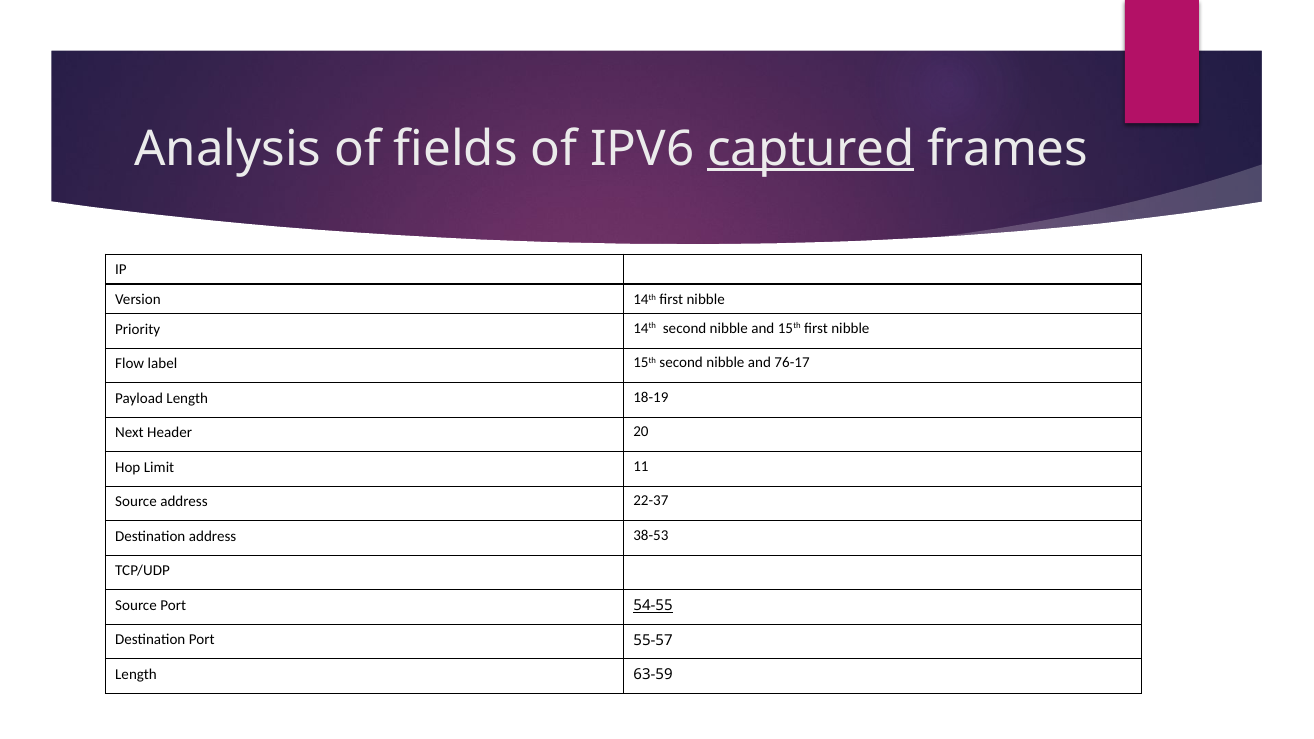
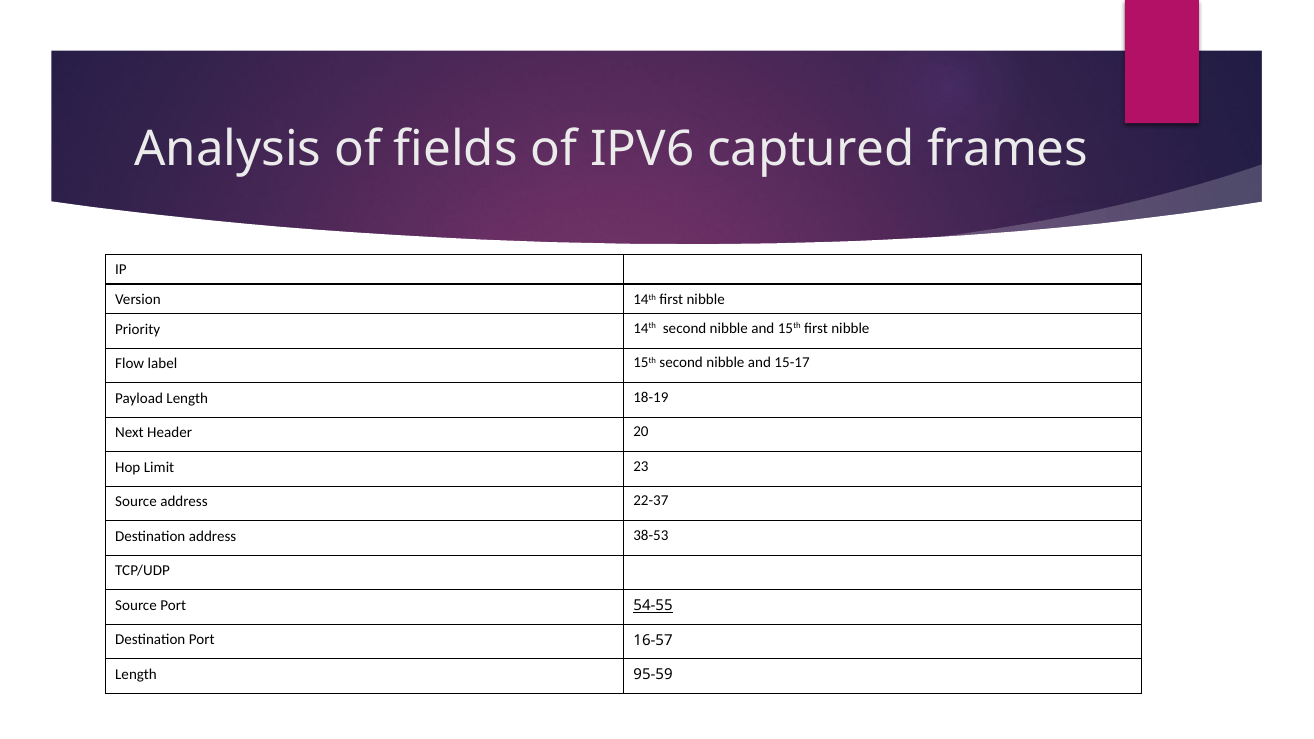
captured underline: present -> none (811, 149)
76-17: 76-17 -> 15-17 (792, 363)
11: 11 -> 23 (641, 466)
55-57: 55-57 -> 16-57 (653, 640)
63-59: 63-59 -> 95-59 (653, 675)
